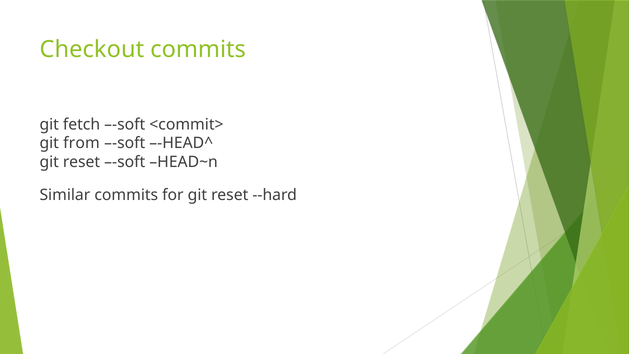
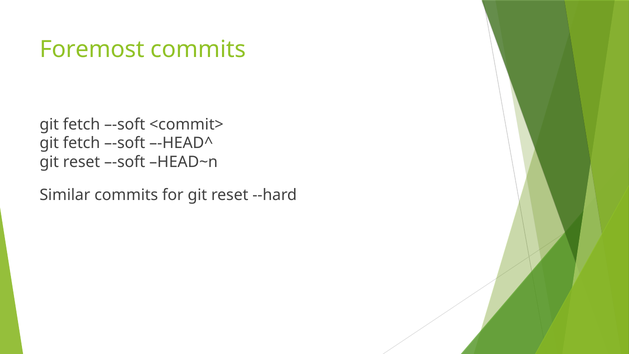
Checkout: Checkout -> Foremost (92, 50)
from: from -> fetch (82, 143)
